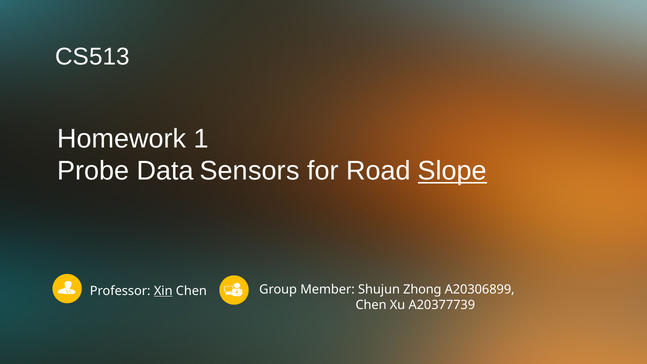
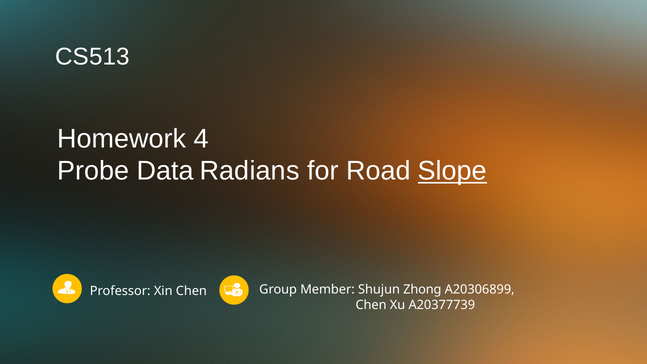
1: 1 -> 4 (201, 139)
Sensors: Sensors -> Radians (250, 171)
Xin underline: present -> none (163, 291)
